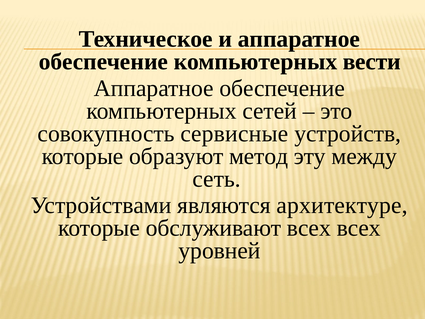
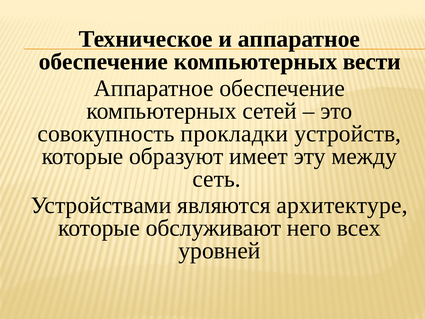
сервисные: сервисные -> прокладки (234, 133)
метод: метод -> имеет (259, 156)
обслуживают всех: всех -> него (309, 228)
